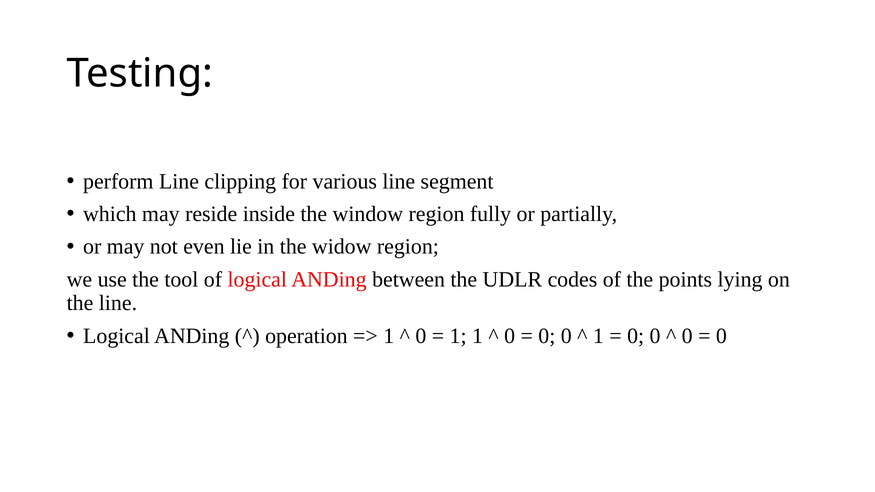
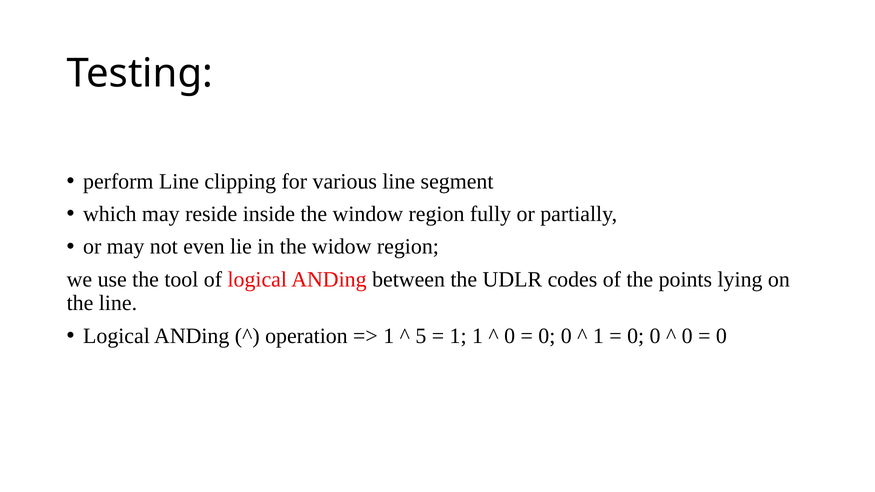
0: 0 -> 5 (421, 336)
